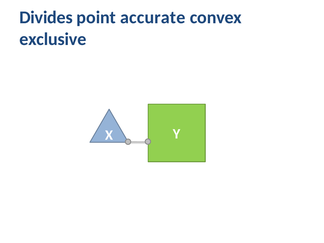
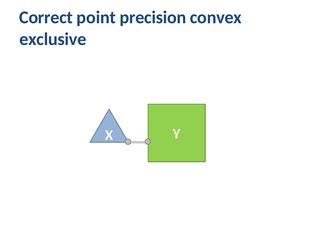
Divides: Divides -> Correct (46, 17)
accurate: accurate -> precision (153, 17)
